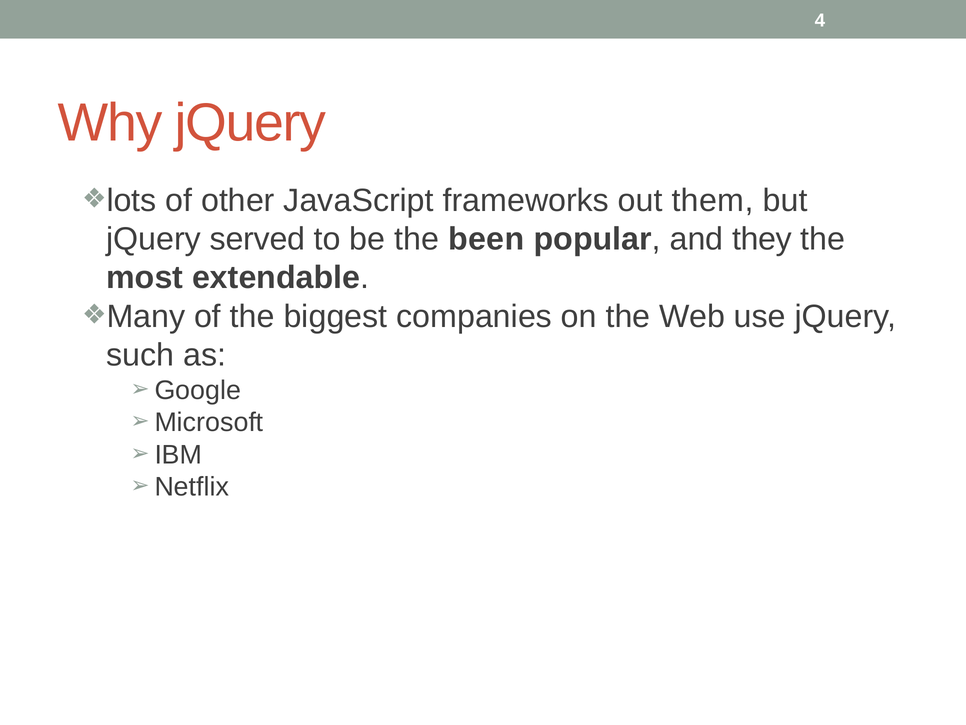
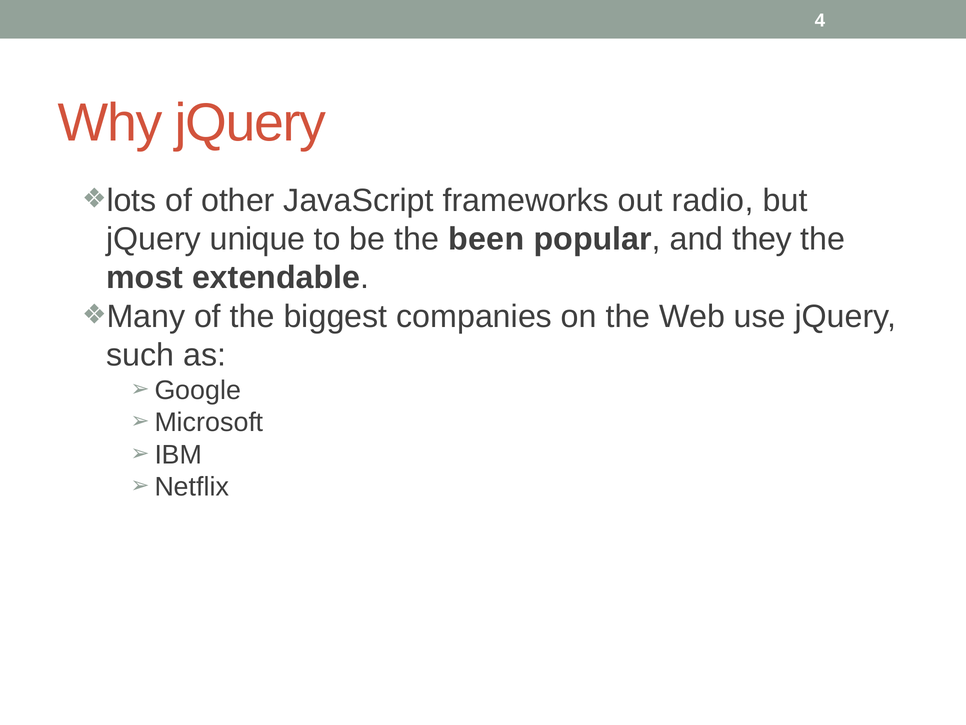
them: them -> radio (713, 200)
served: served -> unique (257, 239)
